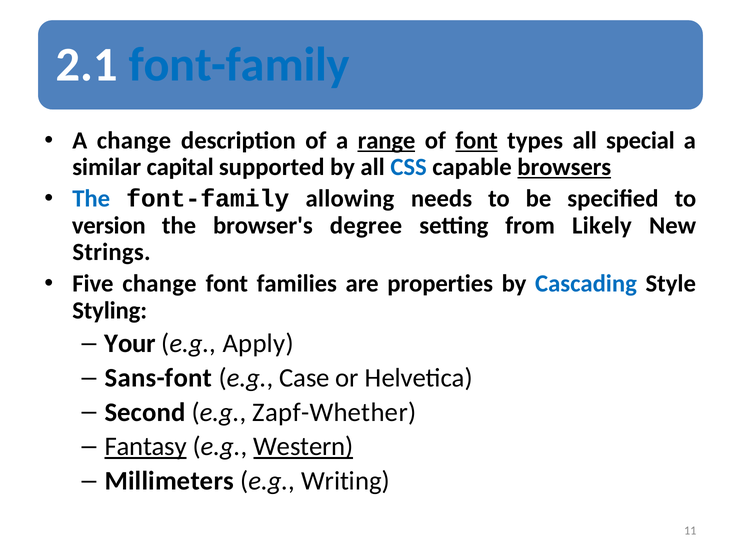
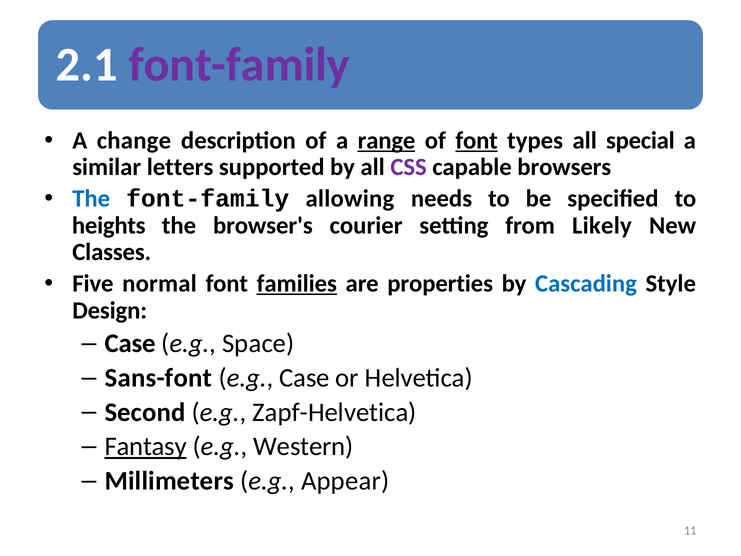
font-family colour: blue -> purple (239, 65)
capital: capital -> letters (180, 167)
CSS colour: blue -> purple (409, 167)
browsers underline: present -> none (564, 167)
version: version -> heights (109, 225)
degree: degree -> courier (366, 225)
Strings: Strings -> Classes (112, 252)
Five change: change -> normal (159, 284)
families underline: none -> present (297, 284)
Styling: Styling -> Design (110, 310)
Your: Your -> Case (130, 343)
Apply: Apply -> Space (258, 343)
Zapf-Whether: Zapf-Whether -> Zapf-Helvetica (334, 412)
Western underline: present -> none (303, 446)
Writing: Writing -> Appear (345, 481)
